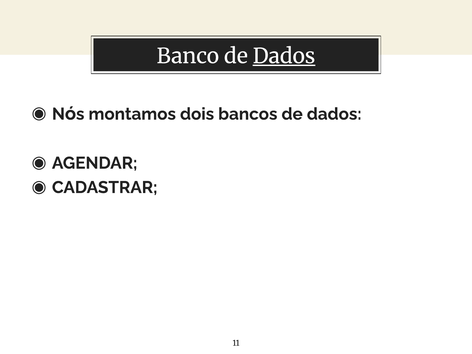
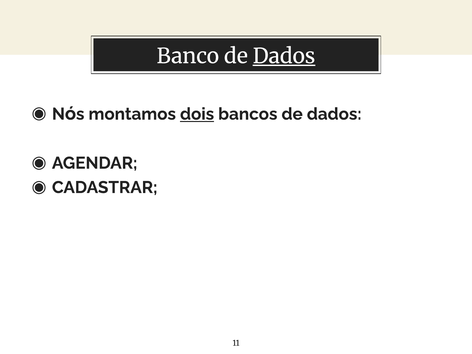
dois underline: none -> present (197, 114)
